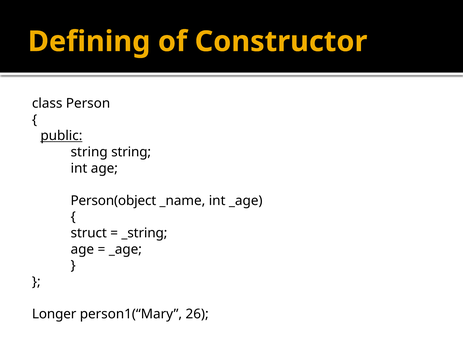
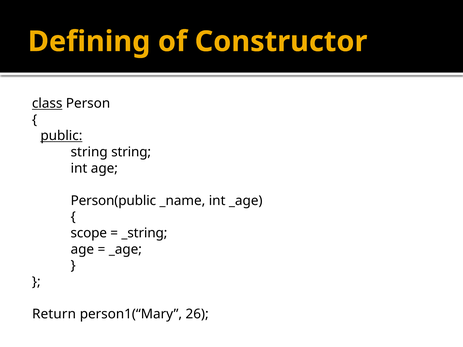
class underline: none -> present (47, 104)
Person(object: Person(object -> Person(public (113, 201)
struct: struct -> scope (89, 233)
Longer: Longer -> Return (54, 314)
